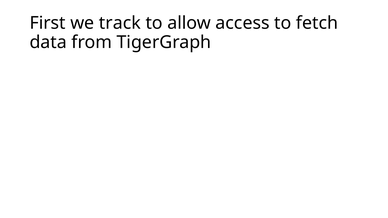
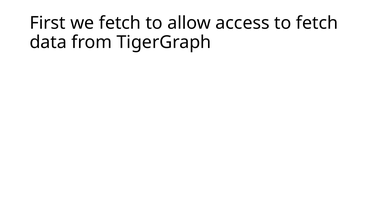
we track: track -> fetch (120, 23)
